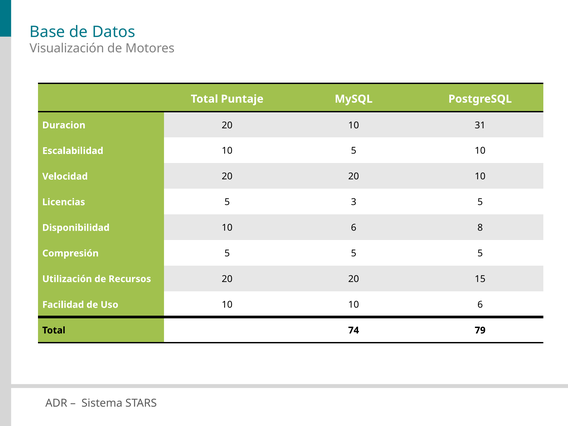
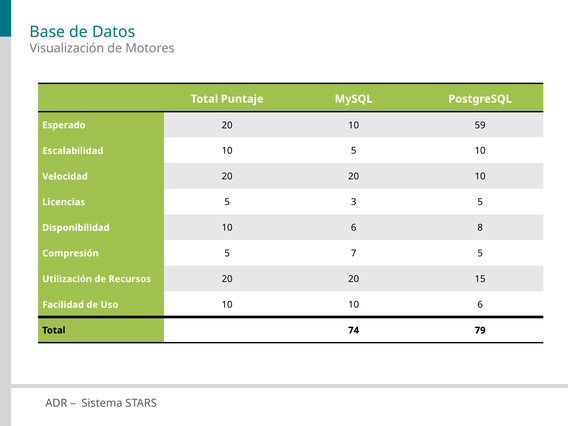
Duracion: Duracion -> Esperado (64, 125)
31: 31 -> 59 (480, 125)
Compresión 5 5: 5 -> 7 (354, 253)
